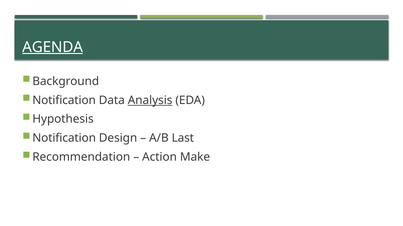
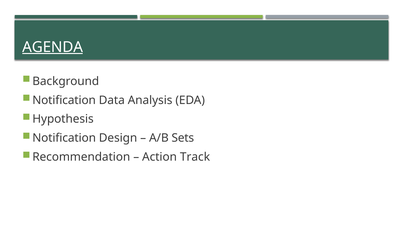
Analysis underline: present -> none (150, 100)
Last: Last -> Sets (183, 138)
Make: Make -> Track (195, 157)
